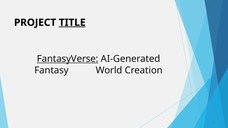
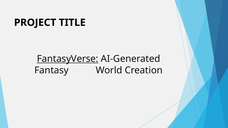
TITLE underline: present -> none (72, 23)
